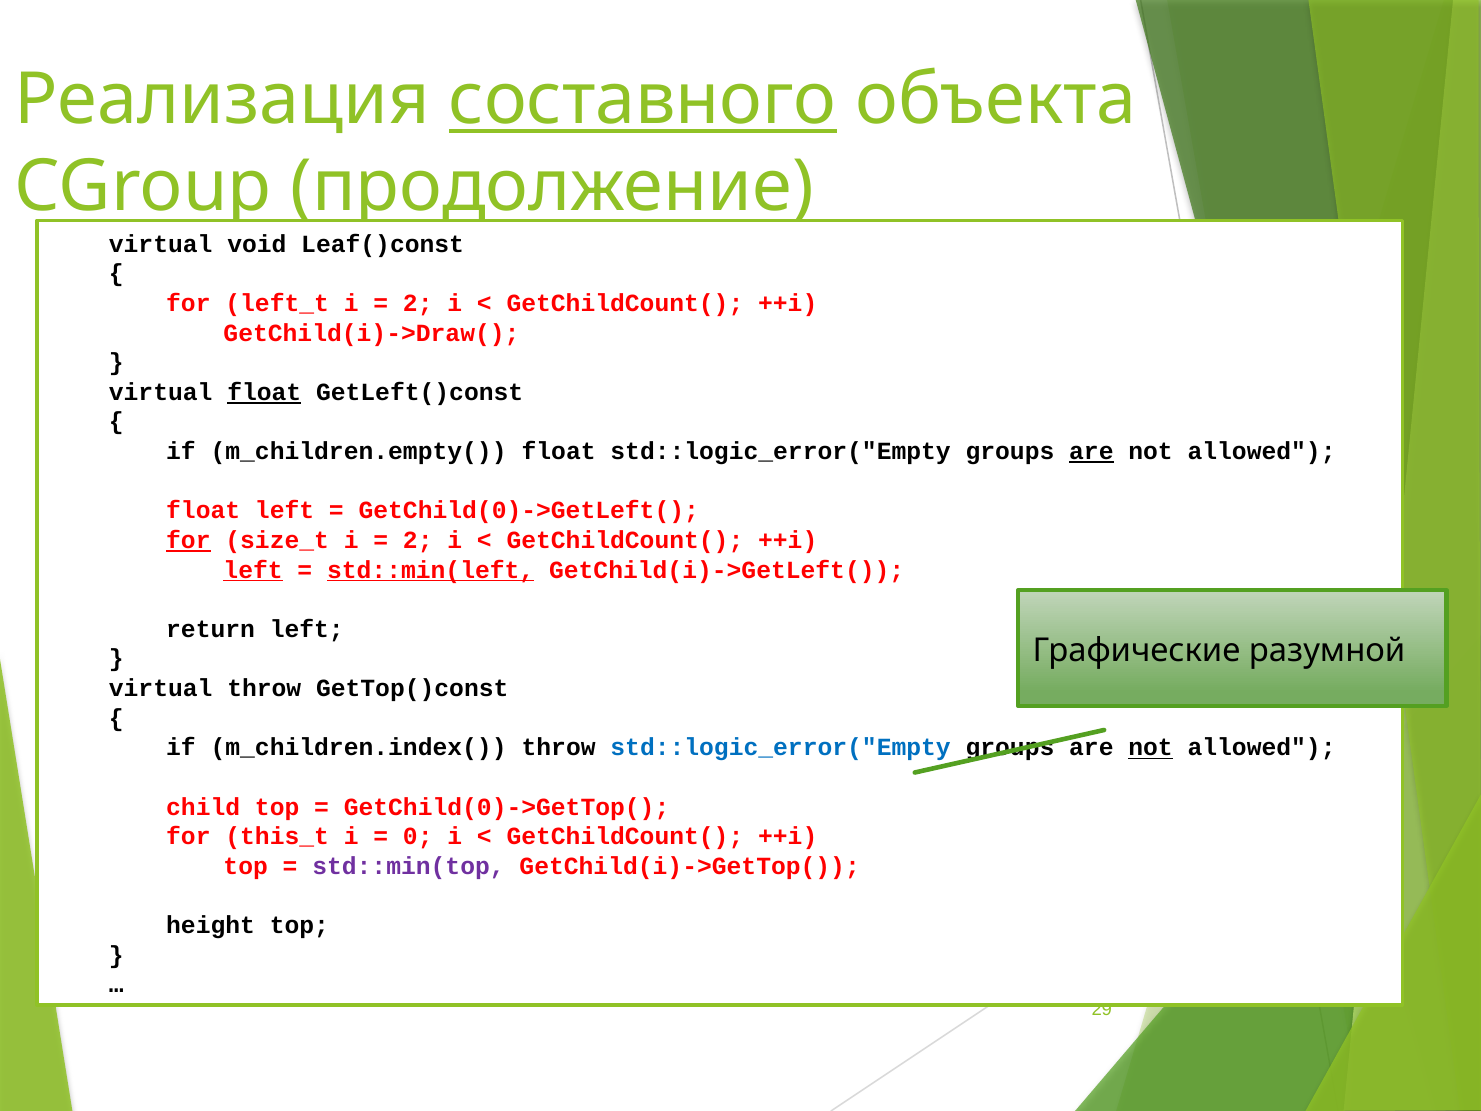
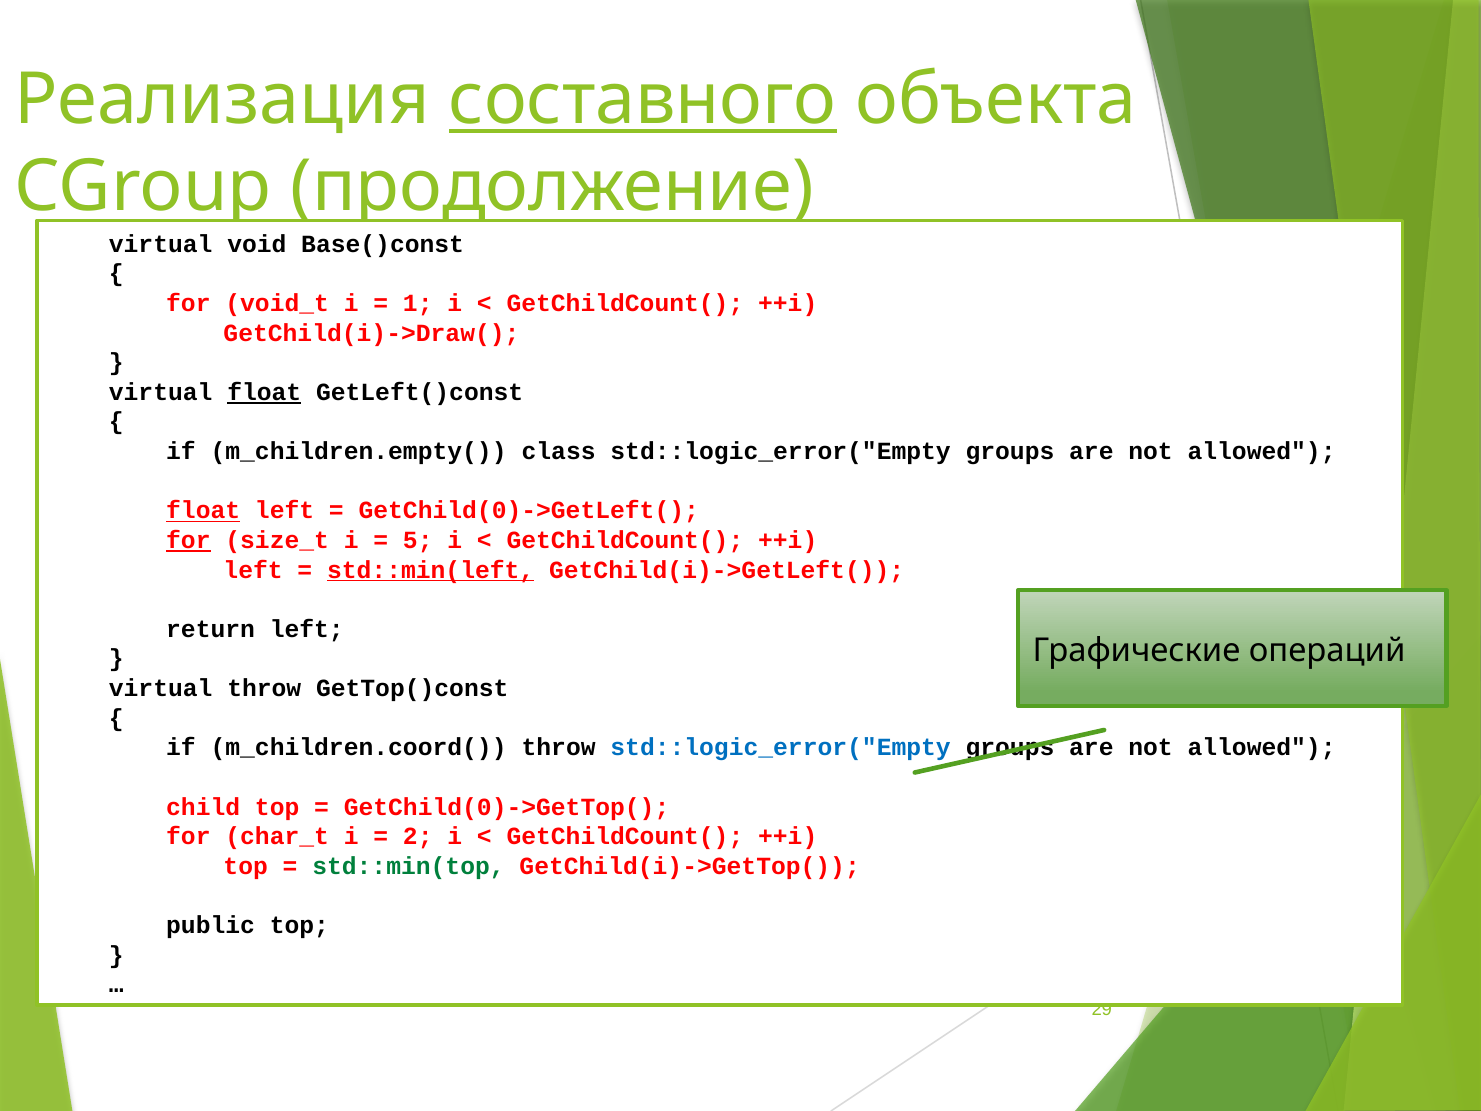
Leaf()const: Leaf()const -> Base()const (383, 244)
left_t: left_t -> void_t (277, 303)
2: 2 -> 1 (418, 303)
m_children.empty( float: float -> class (559, 451)
are underline: present -> none (1091, 451)
float underline: none -> present (203, 511)
2: 2 -> 5 (418, 540)
left underline: present -> none (253, 570)
разумной: разумной -> операций (1327, 650)
m_children.index(: m_children.index( -> m_children.coord( (359, 748)
not underline: present -> none (1151, 748)
this_t: this_t -> char_t (277, 836)
0: 0 -> 2 (418, 836)
std::min(top colour: purple -> green (408, 866)
height: height -> public (211, 925)
